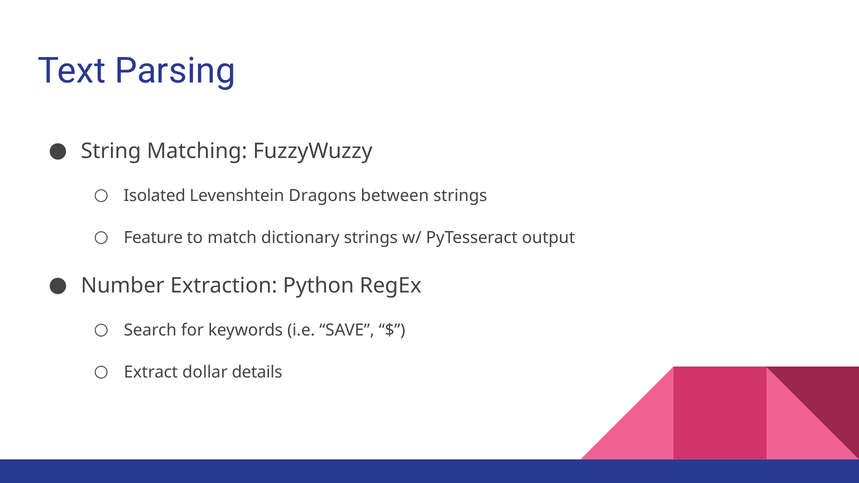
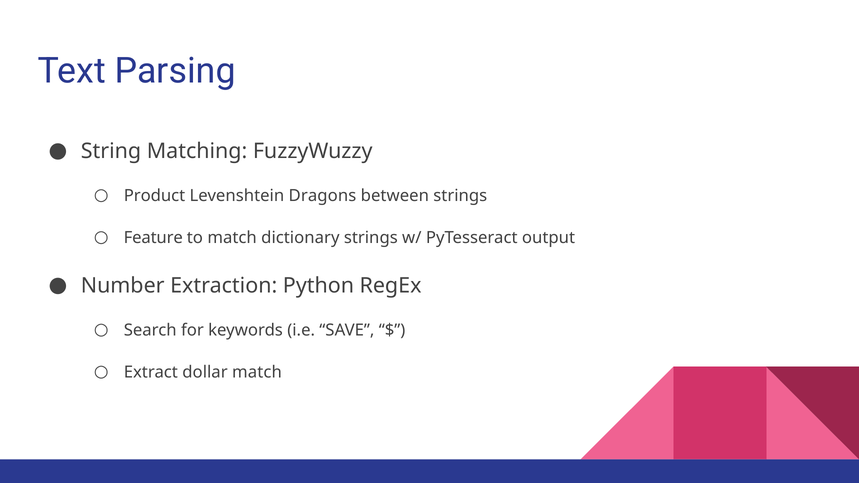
Isolated: Isolated -> Product (155, 196)
dollar details: details -> match (257, 373)
